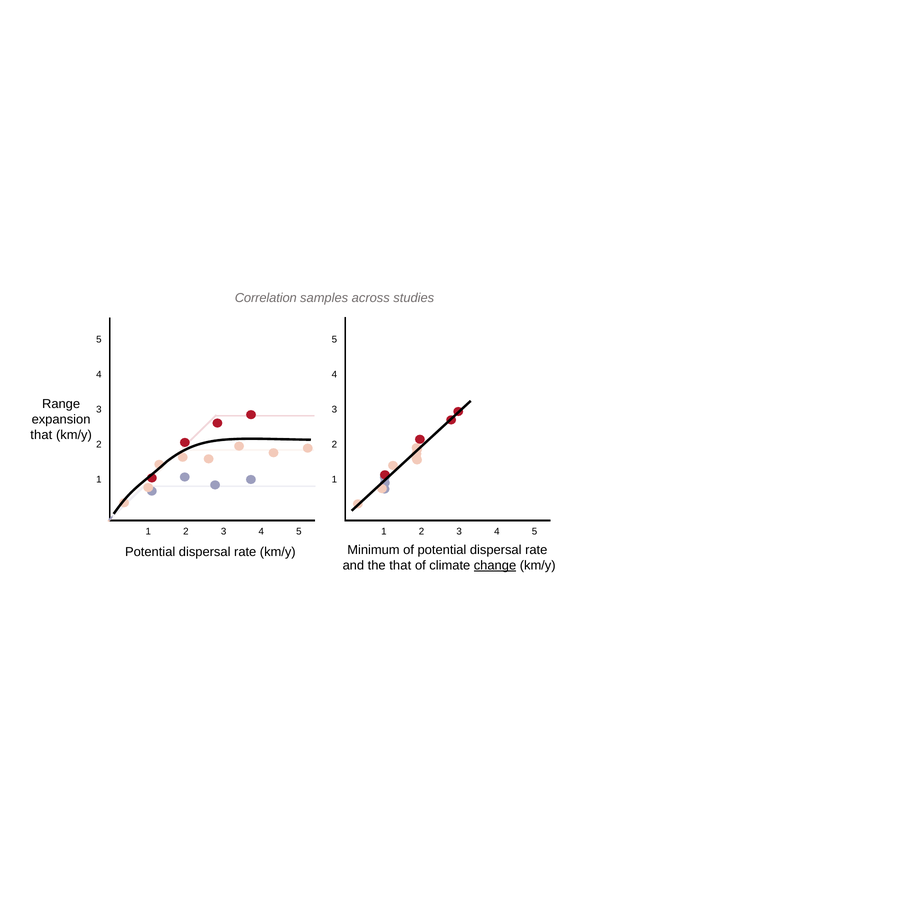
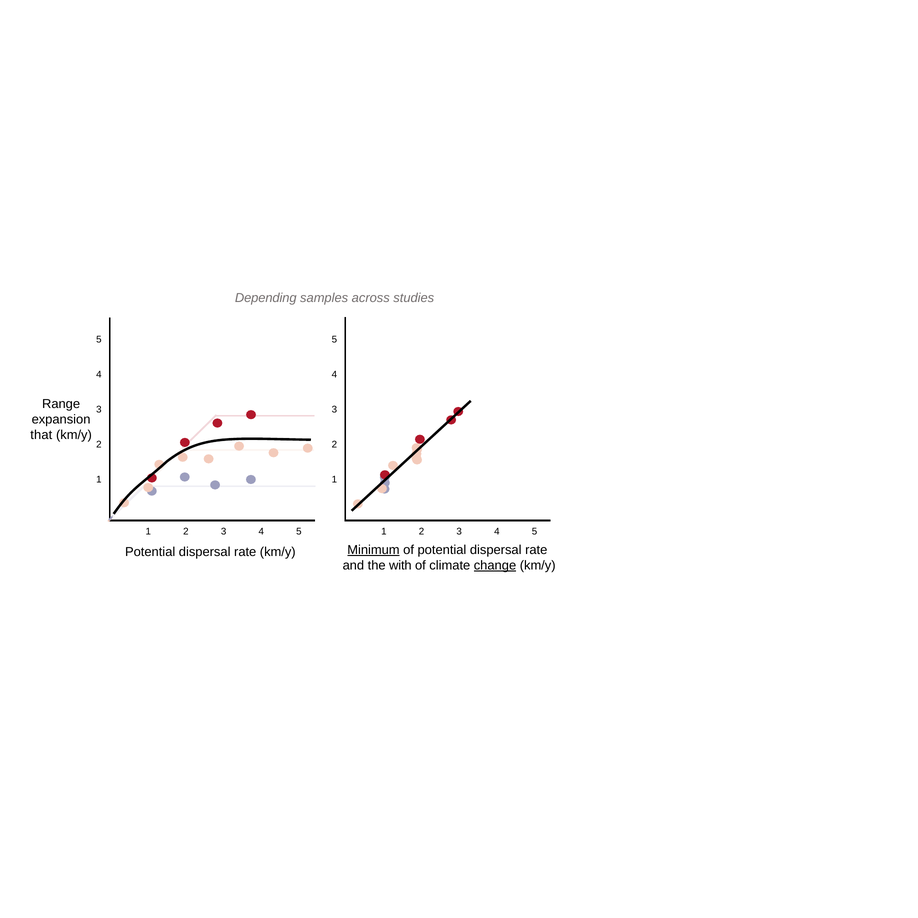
Correlation: Correlation -> Depending (266, 298)
Minimum underline: none -> present (373, 550)
the that: that -> with (400, 565)
